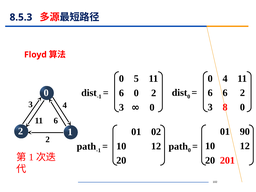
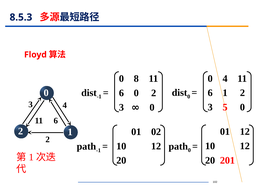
5: 5 -> 8 (136, 79)
6 6: 6 -> 1 (225, 93)
8: 8 -> 5 (225, 107)
01 90: 90 -> 12 (245, 132)
